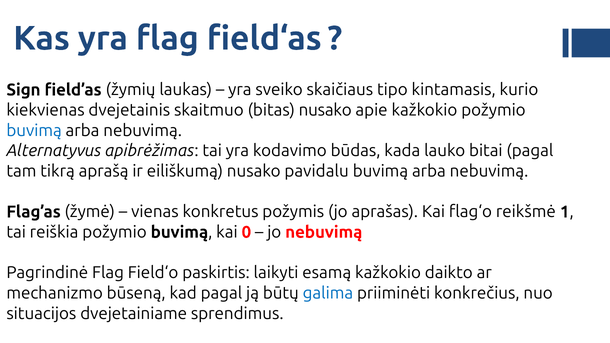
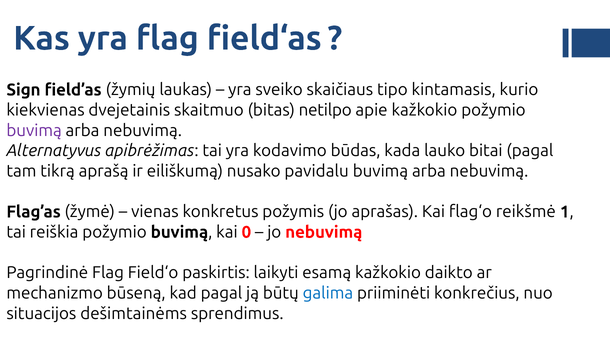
bitas nusako: nusako -> netilpo (325, 110)
buvimą colour: blue -> purple (34, 131)
dvejetainiame: dvejetainiame -> dešimtainėms (134, 314)
